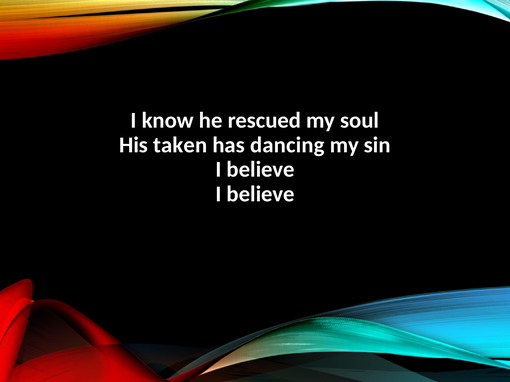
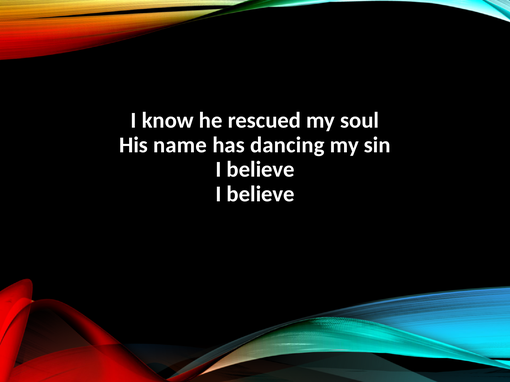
taken: taken -> name (180, 145)
